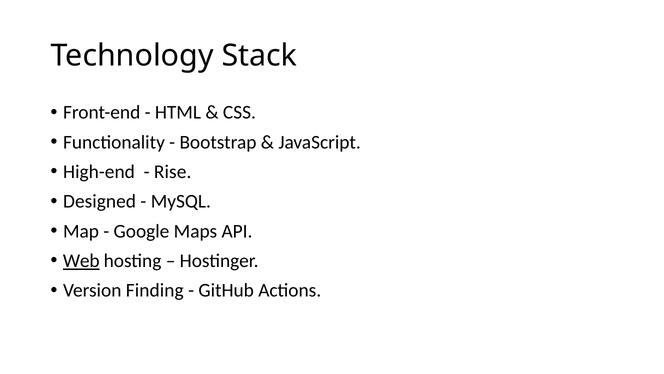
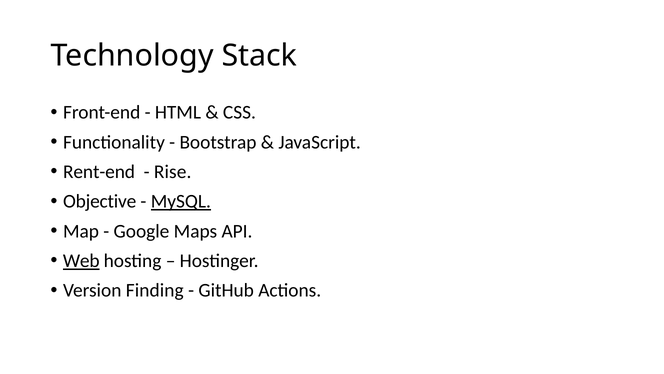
High-end: High-end -> Rent-end (99, 172)
Designed: Designed -> Objective (100, 201)
MySQL underline: none -> present (181, 201)
